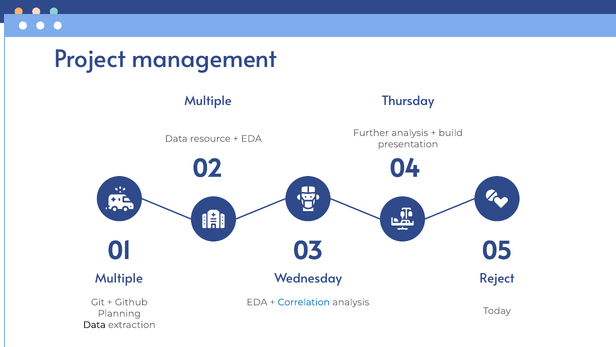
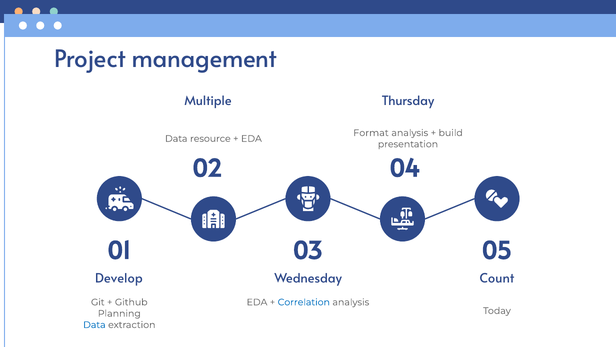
Further: Further -> Format (371, 133)
Multiple: Multiple -> Develop (119, 278)
Reject: Reject -> Count (497, 278)
Data colour: black -> blue (94, 324)
